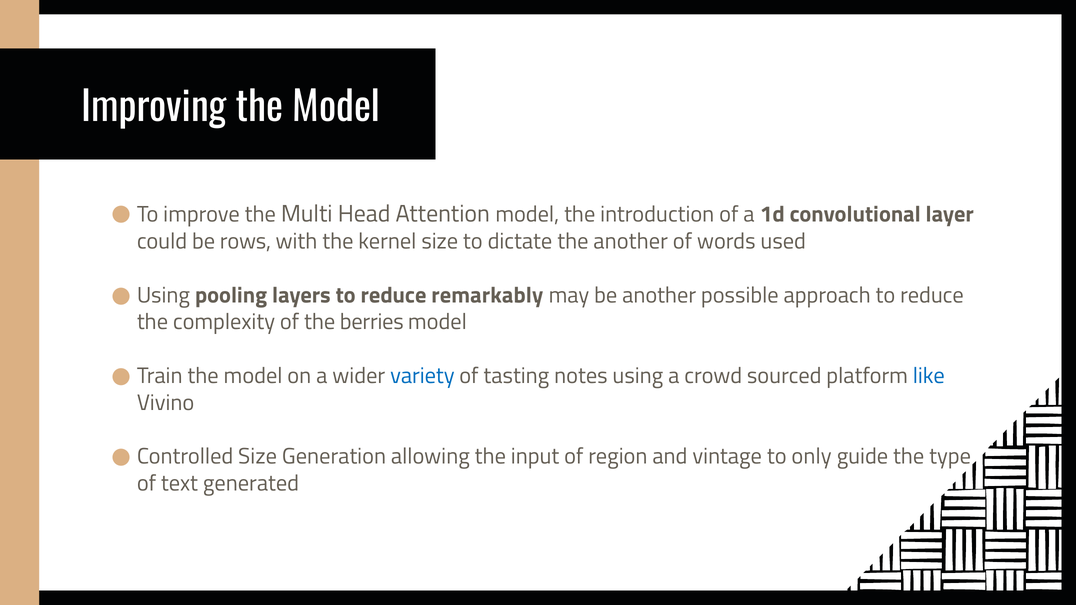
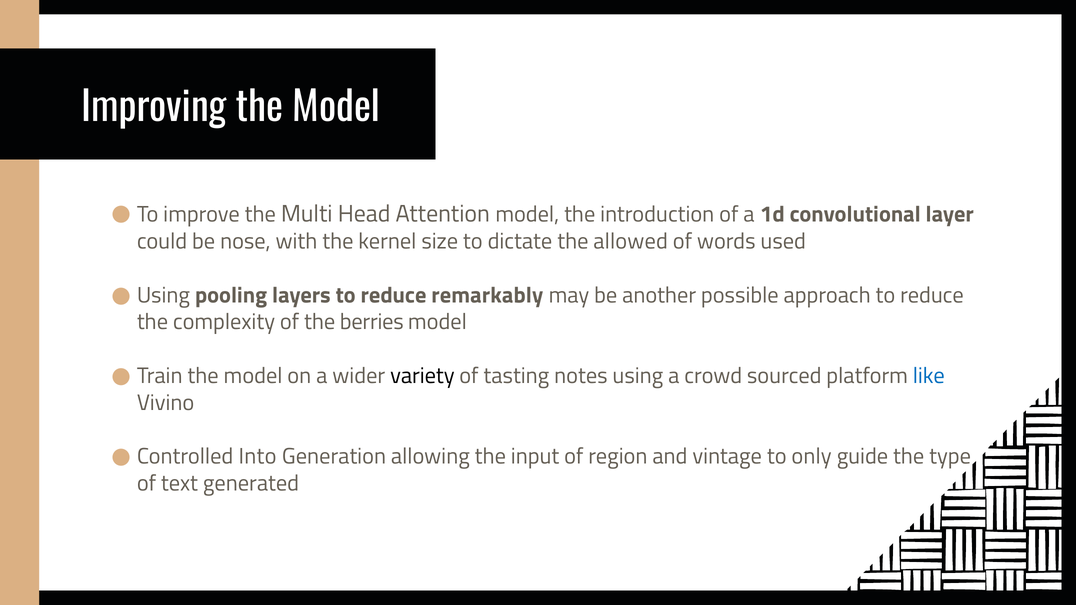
rows: rows -> nose (245, 242)
the another: another -> allowed (631, 242)
variety colour: blue -> black (422, 376)
Controlled Size: Size -> Into (257, 457)
